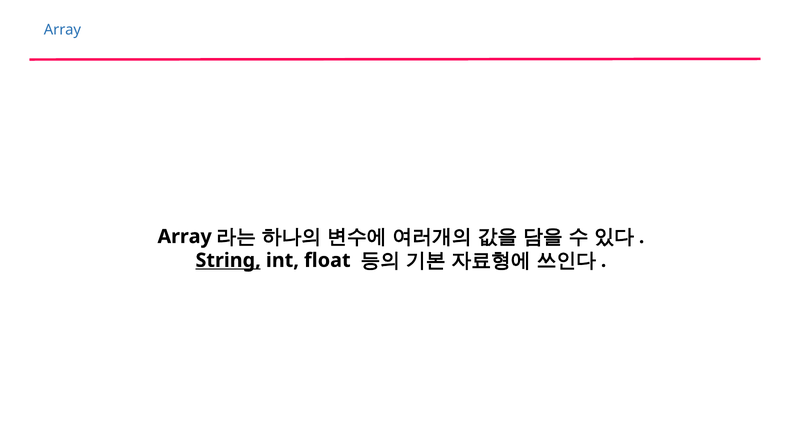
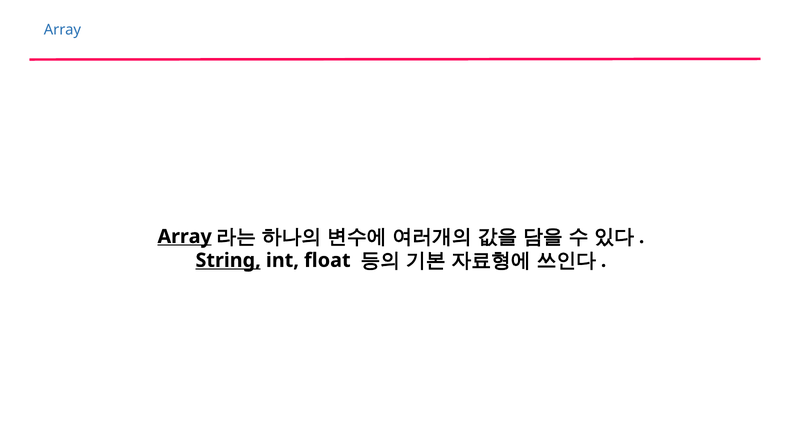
Array underline: none -> present (185, 236)
